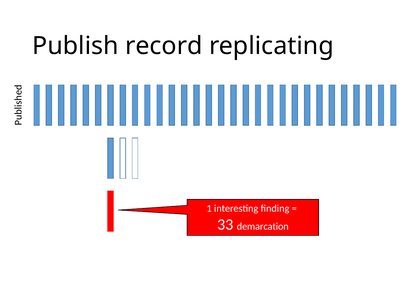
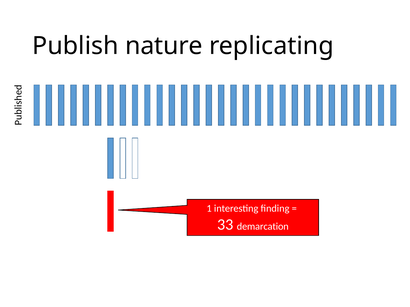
record: record -> nature (164, 46)
